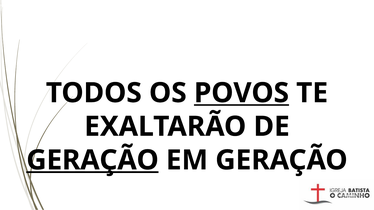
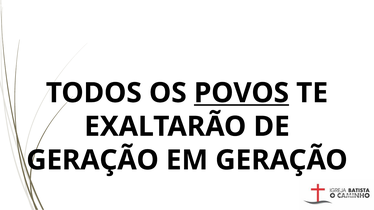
GERAÇÃO underline: present -> none (93, 160)
